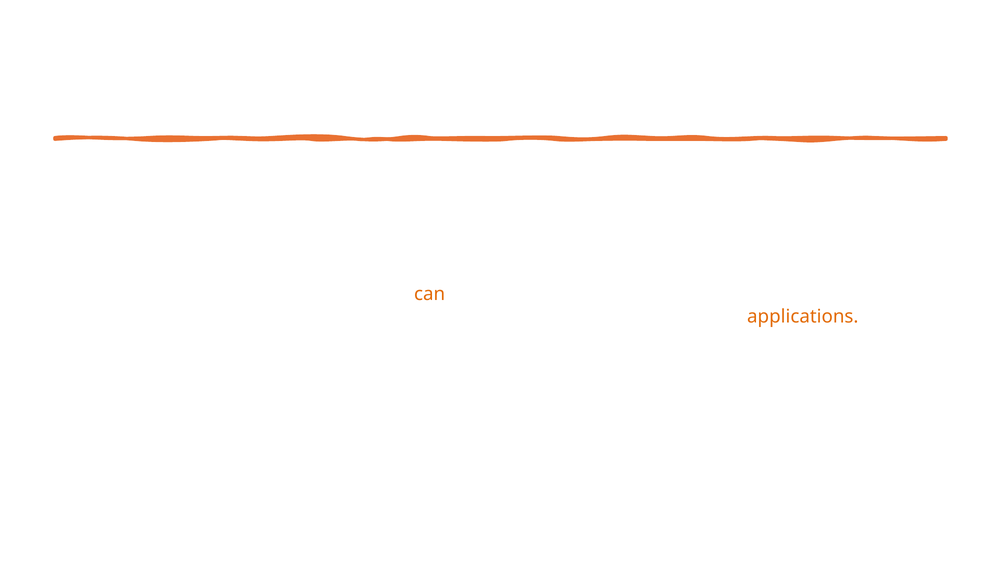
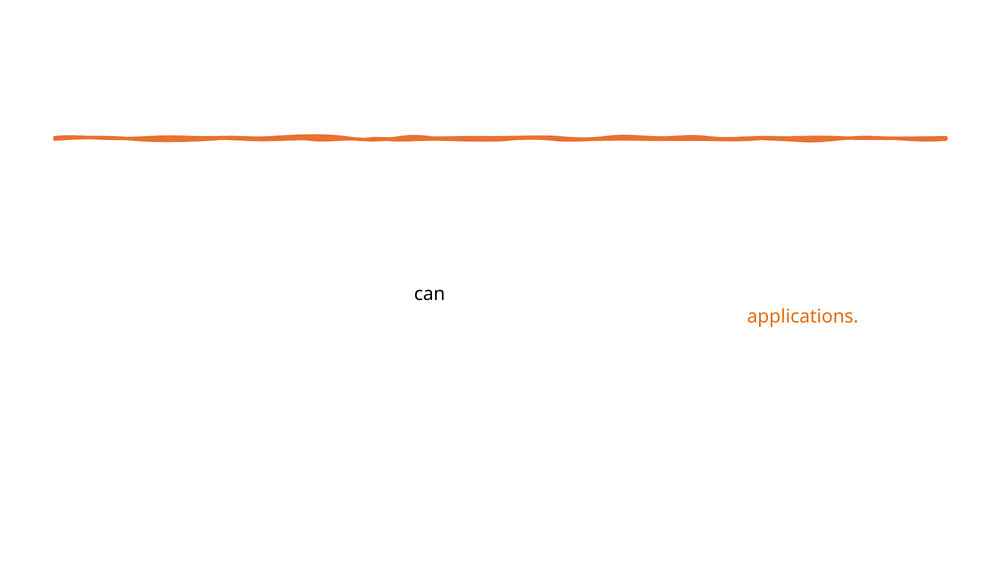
can colour: orange -> black (430, 294)
